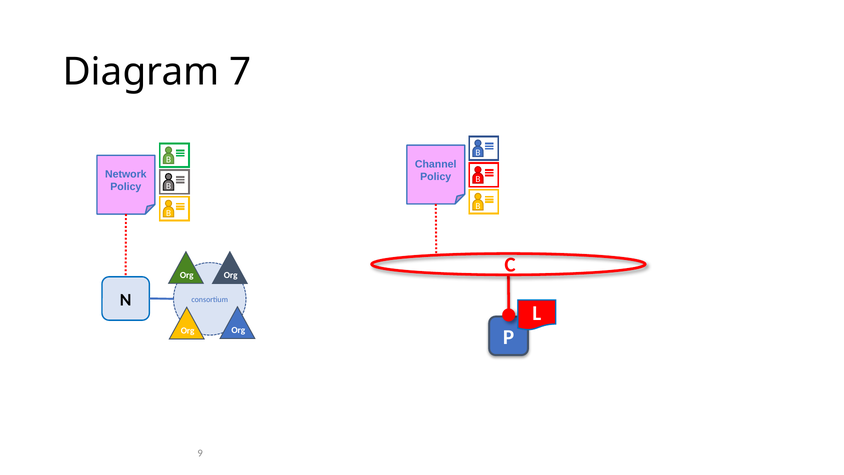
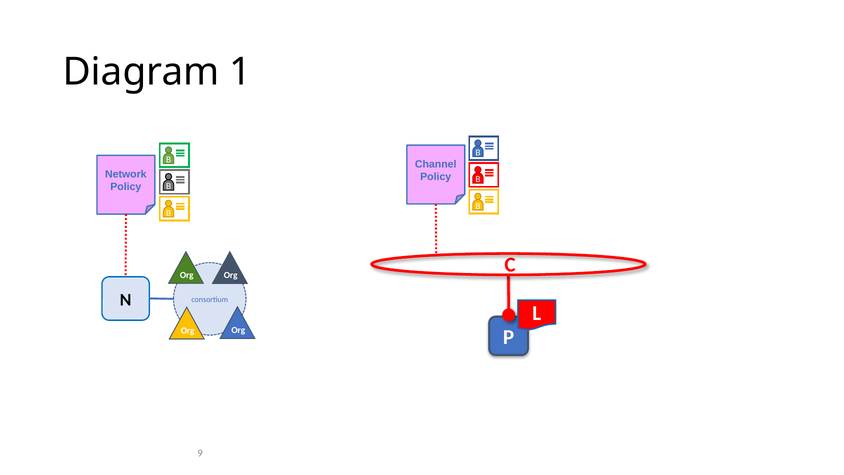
7: 7 -> 1 (240, 72)
